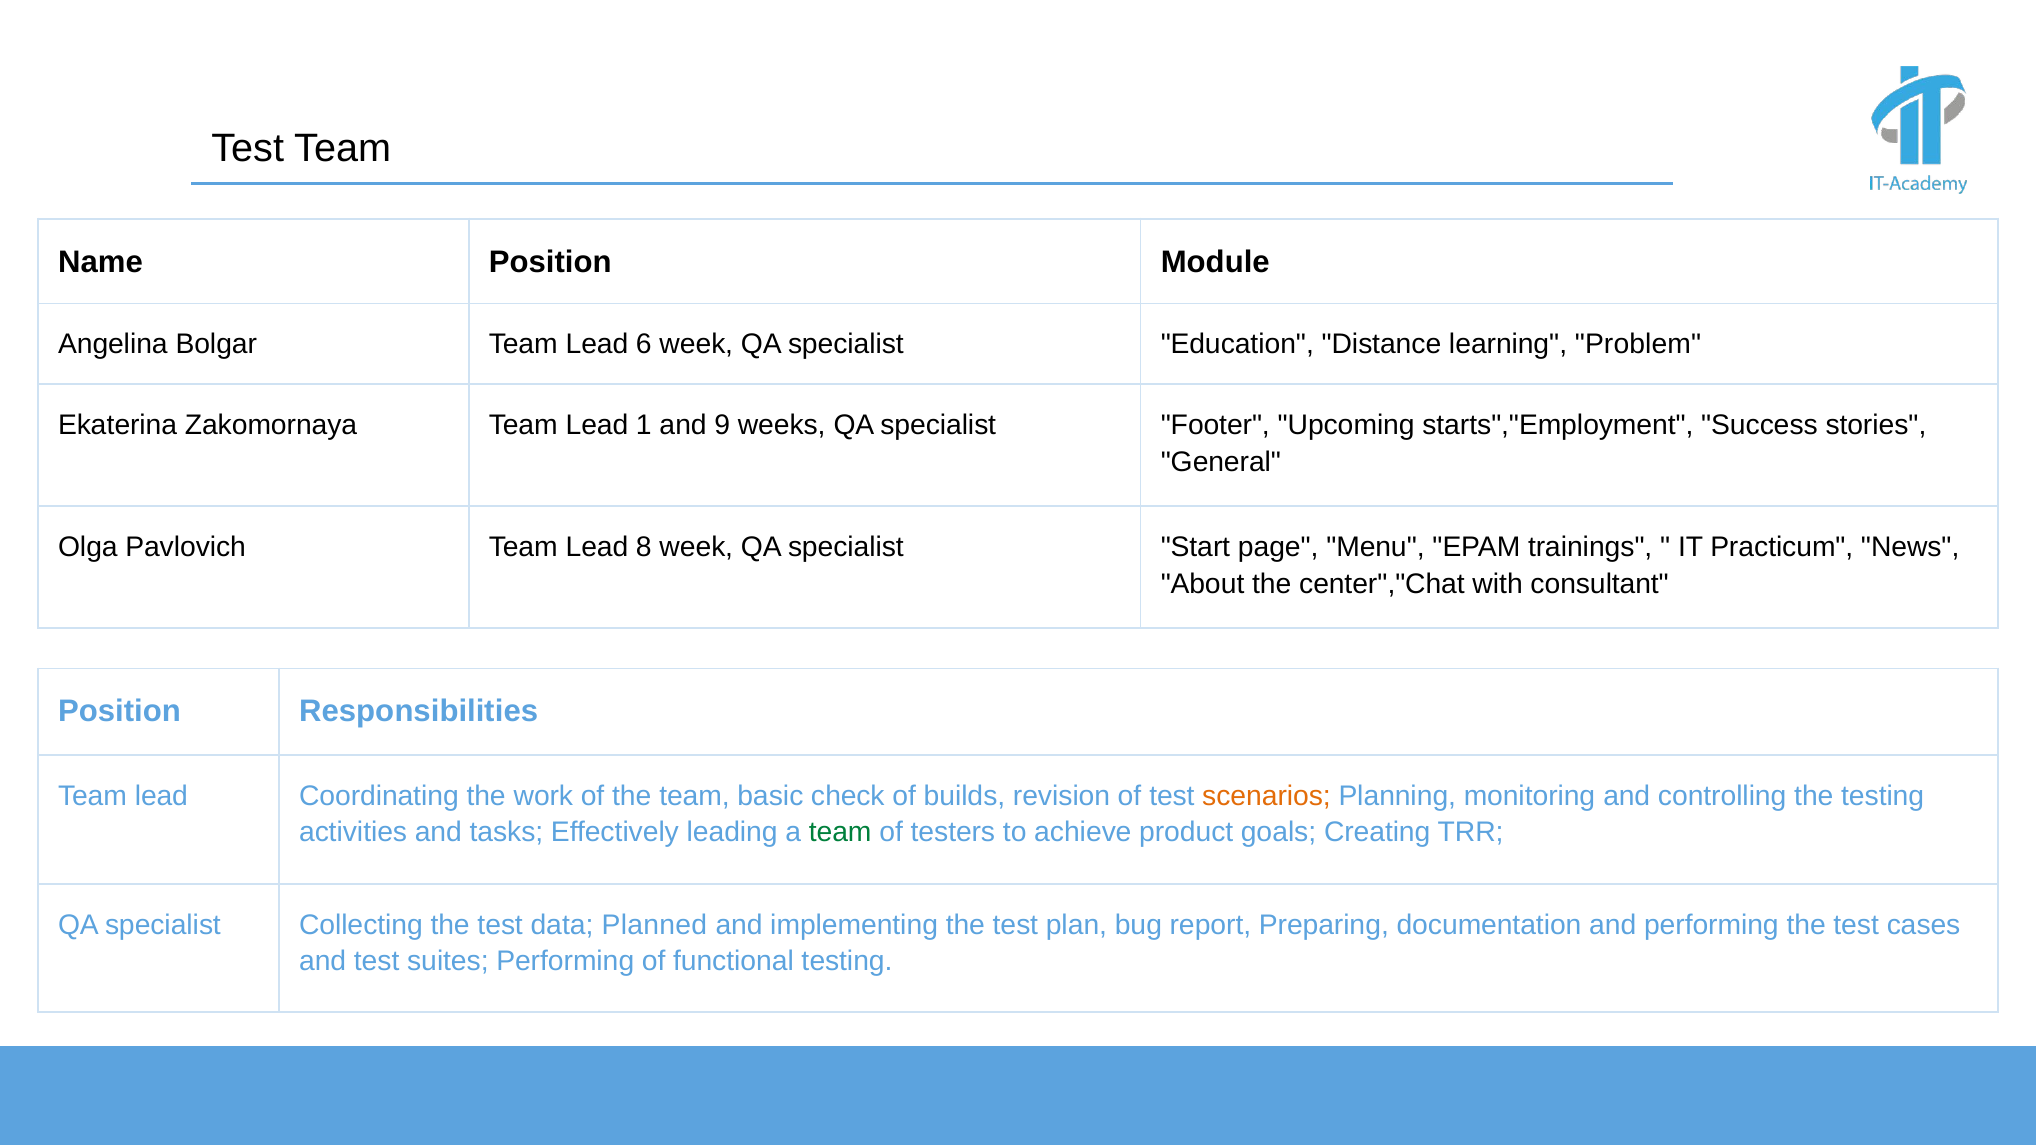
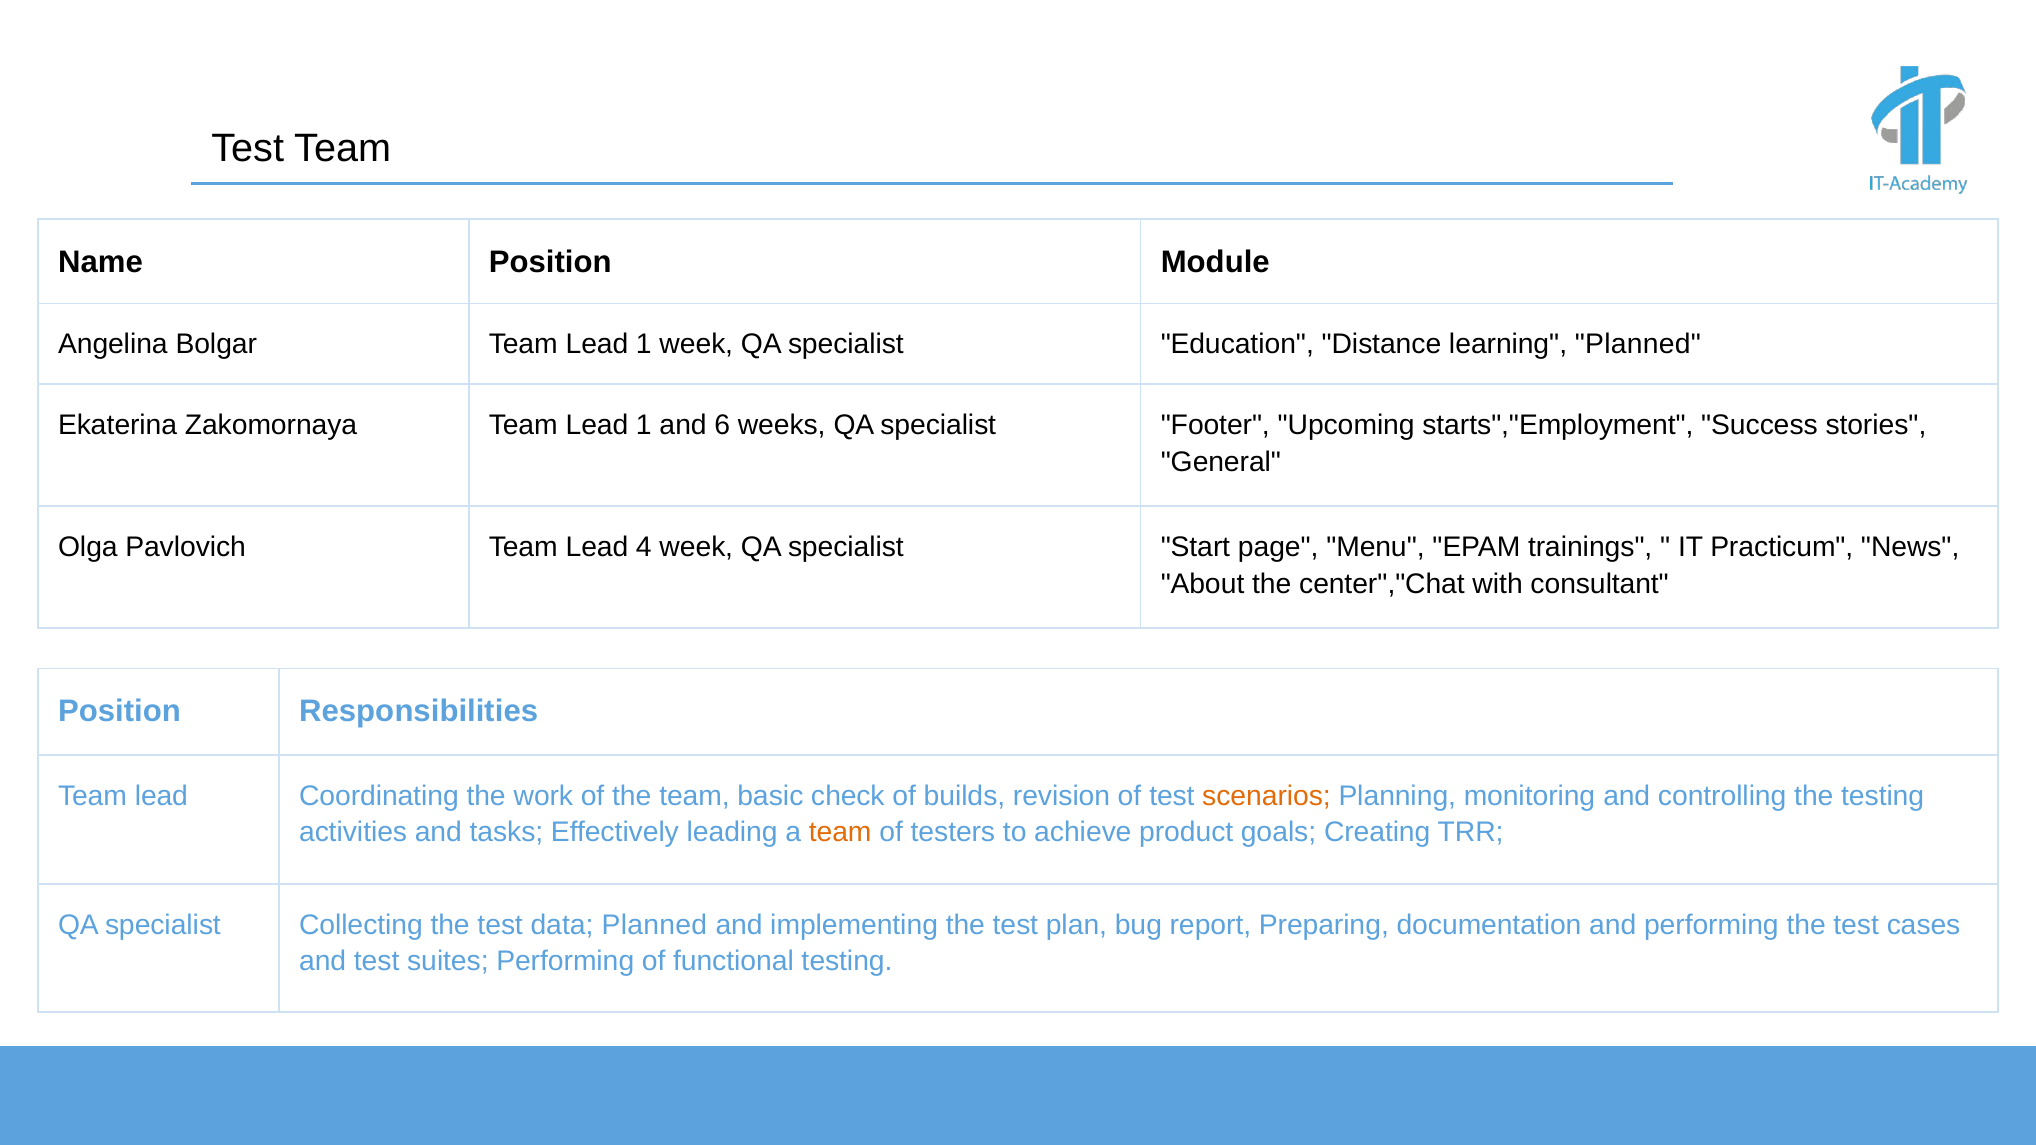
Bolgar Team Lead 6: 6 -> 1 (644, 345)
learning Problem: Problem -> Planned (1638, 345)
9: 9 -> 6 (722, 426)
8: 8 -> 4 (644, 548)
team colour: green -> orange (840, 833)
